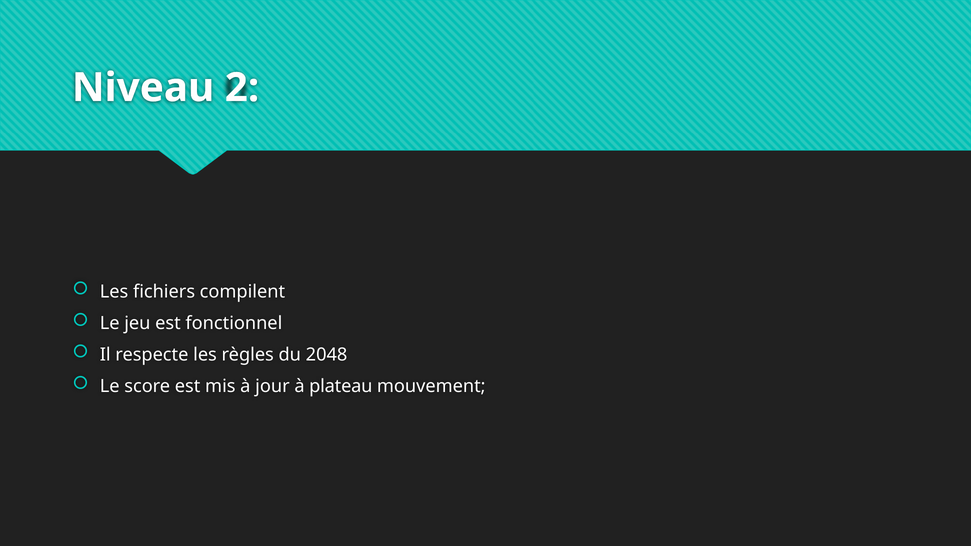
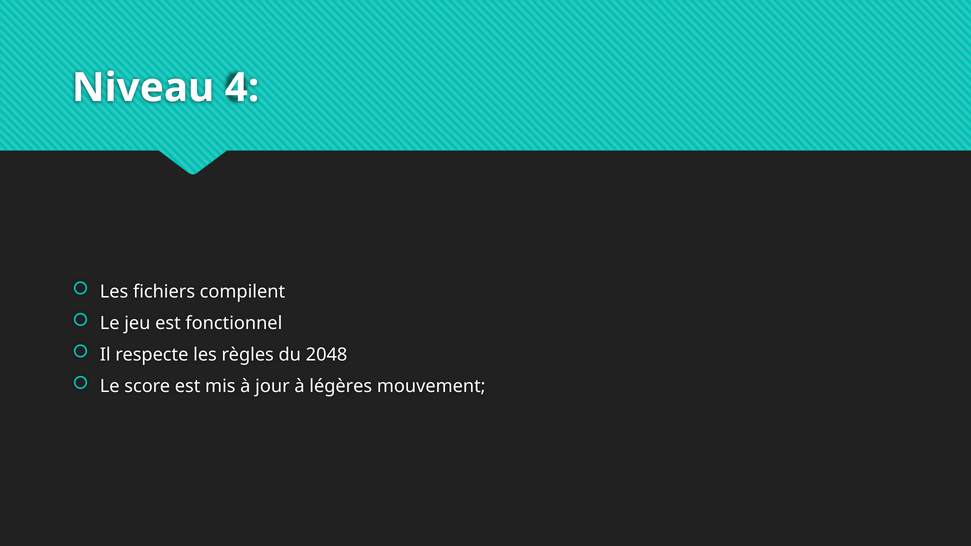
2: 2 -> 4 (242, 88)
plateau: plateau -> légères (341, 386)
